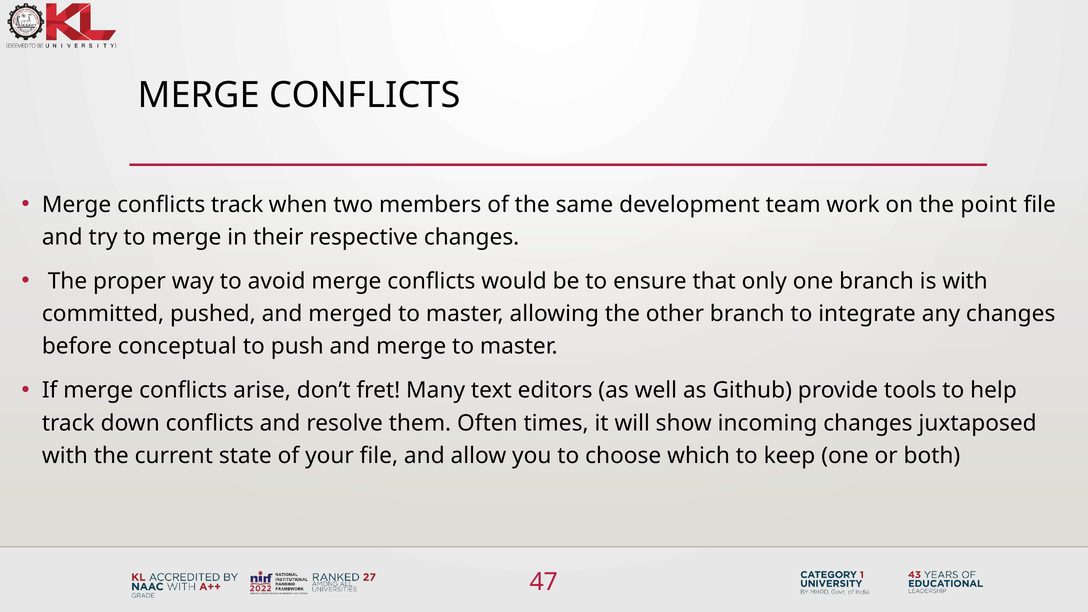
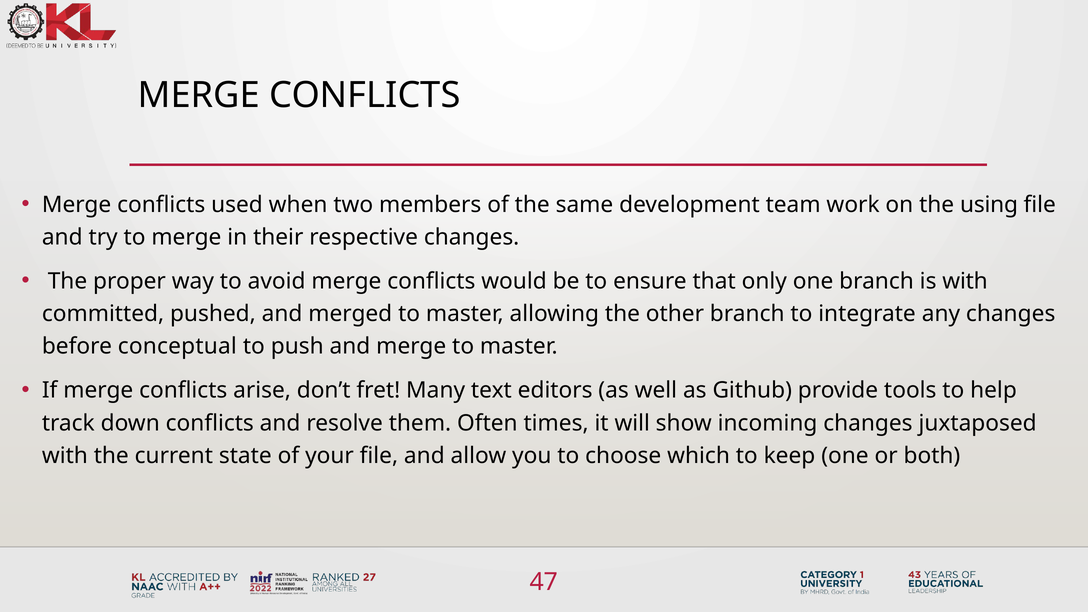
conflicts track: track -> used (237, 205)
point: point -> using (989, 205)
